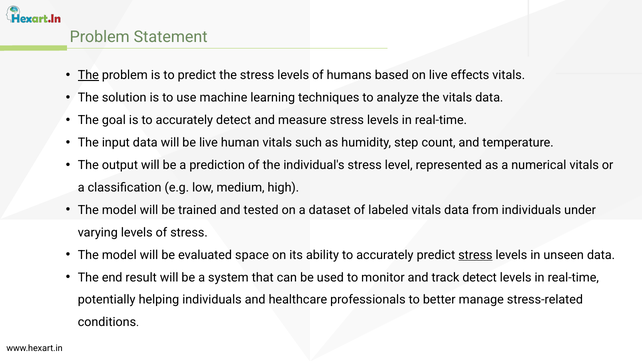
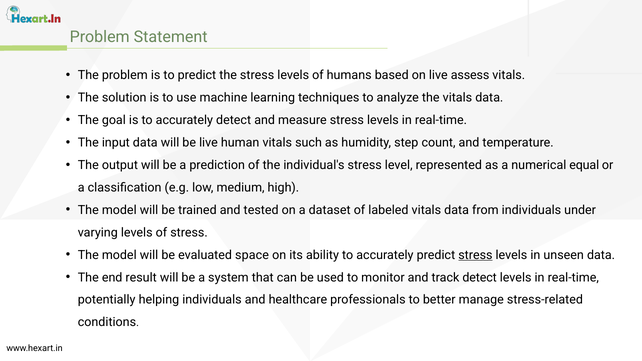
The underline: present -> none (88, 75)
effects: effects -> assess (470, 75)
numerical vitals: vitals -> equal (584, 165)
